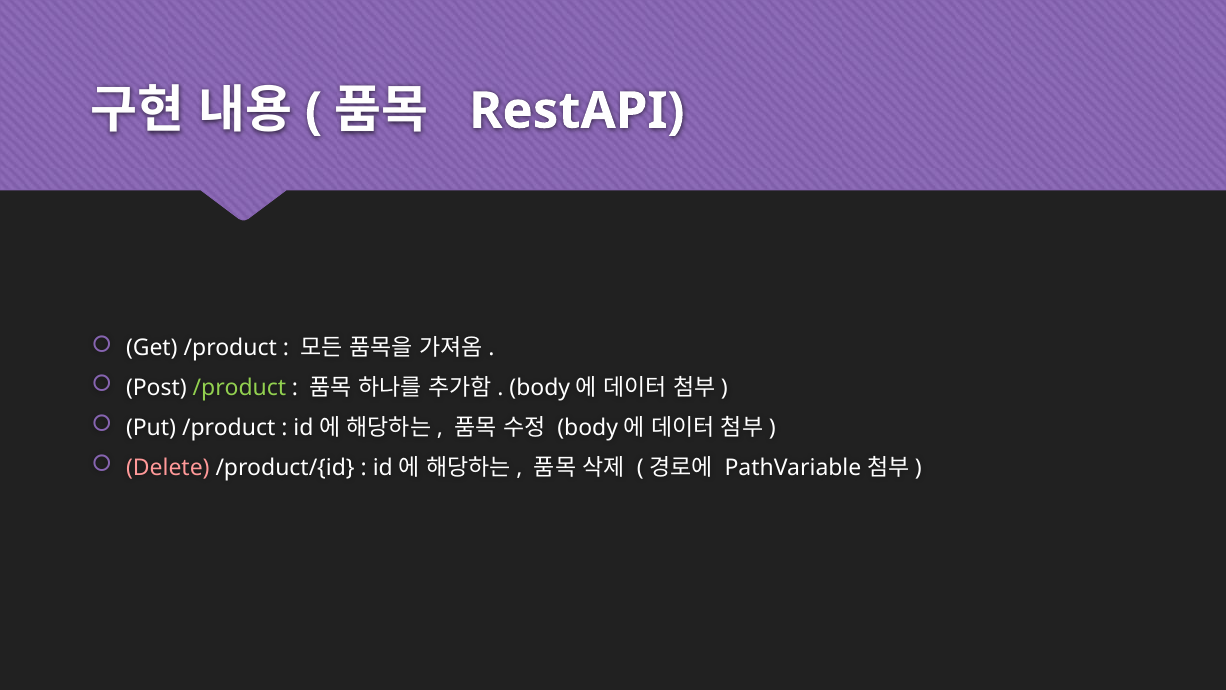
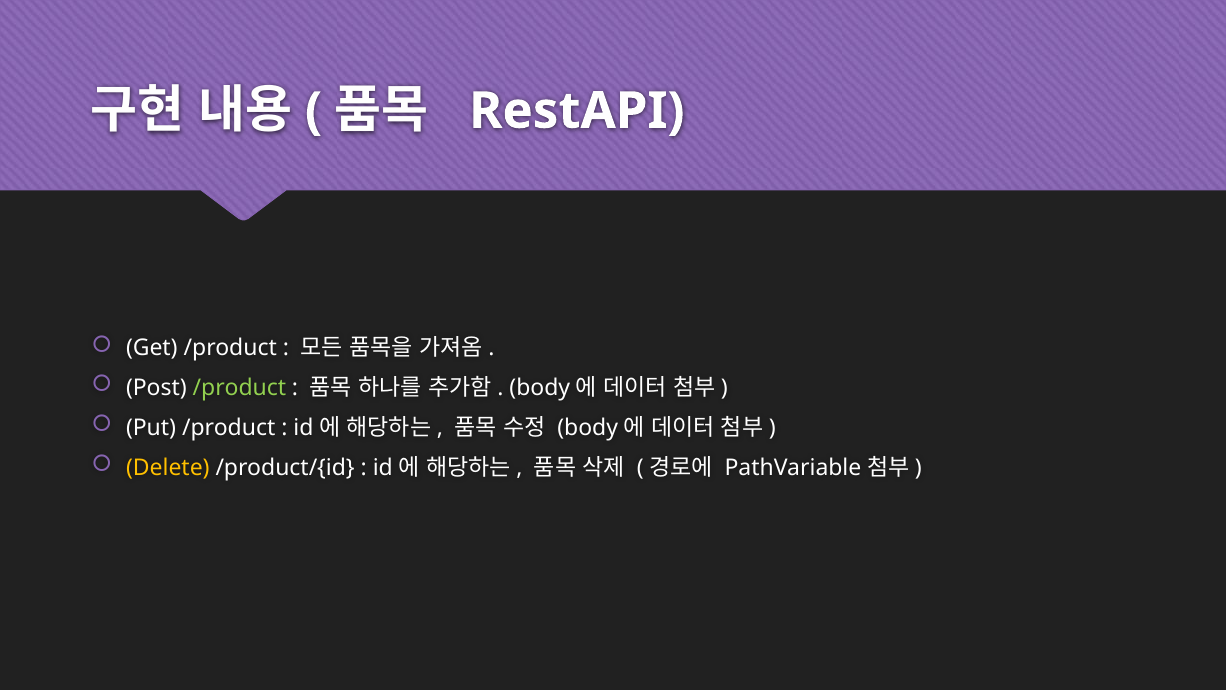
Delete colour: pink -> yellow (168, 468)
